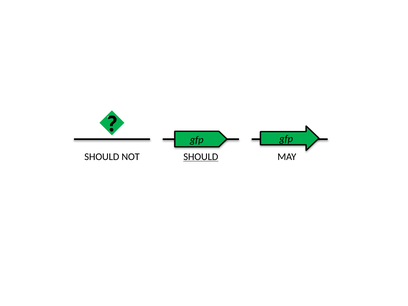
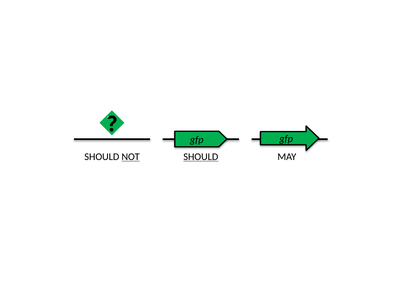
NOT underline: none -> present (131, 157)
